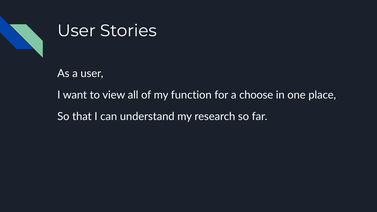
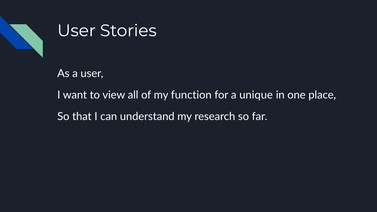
choose: choose -> unique (256, 95)
